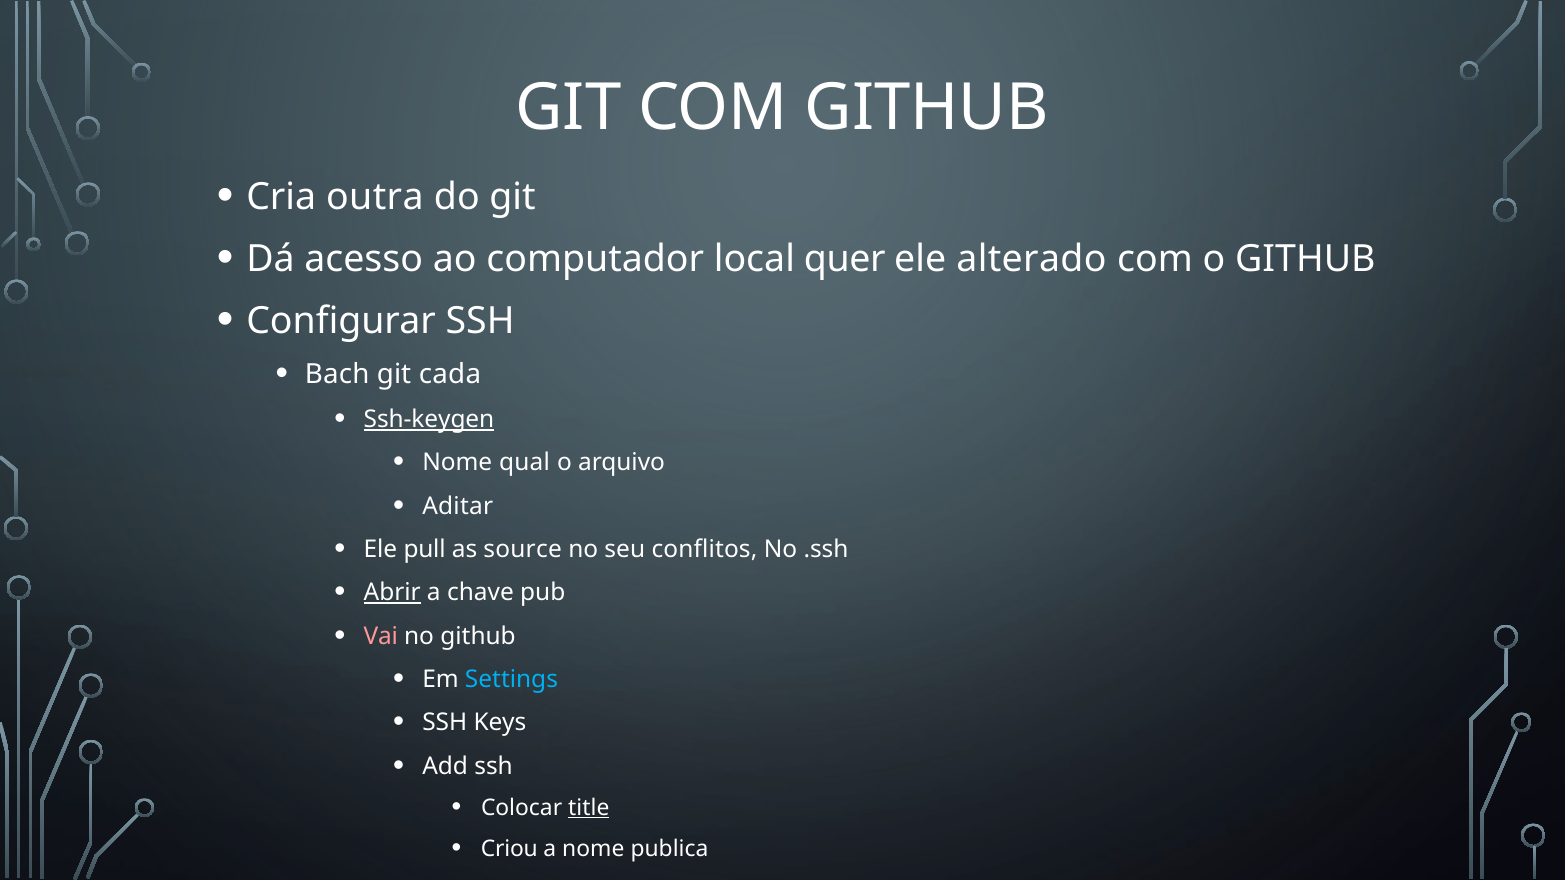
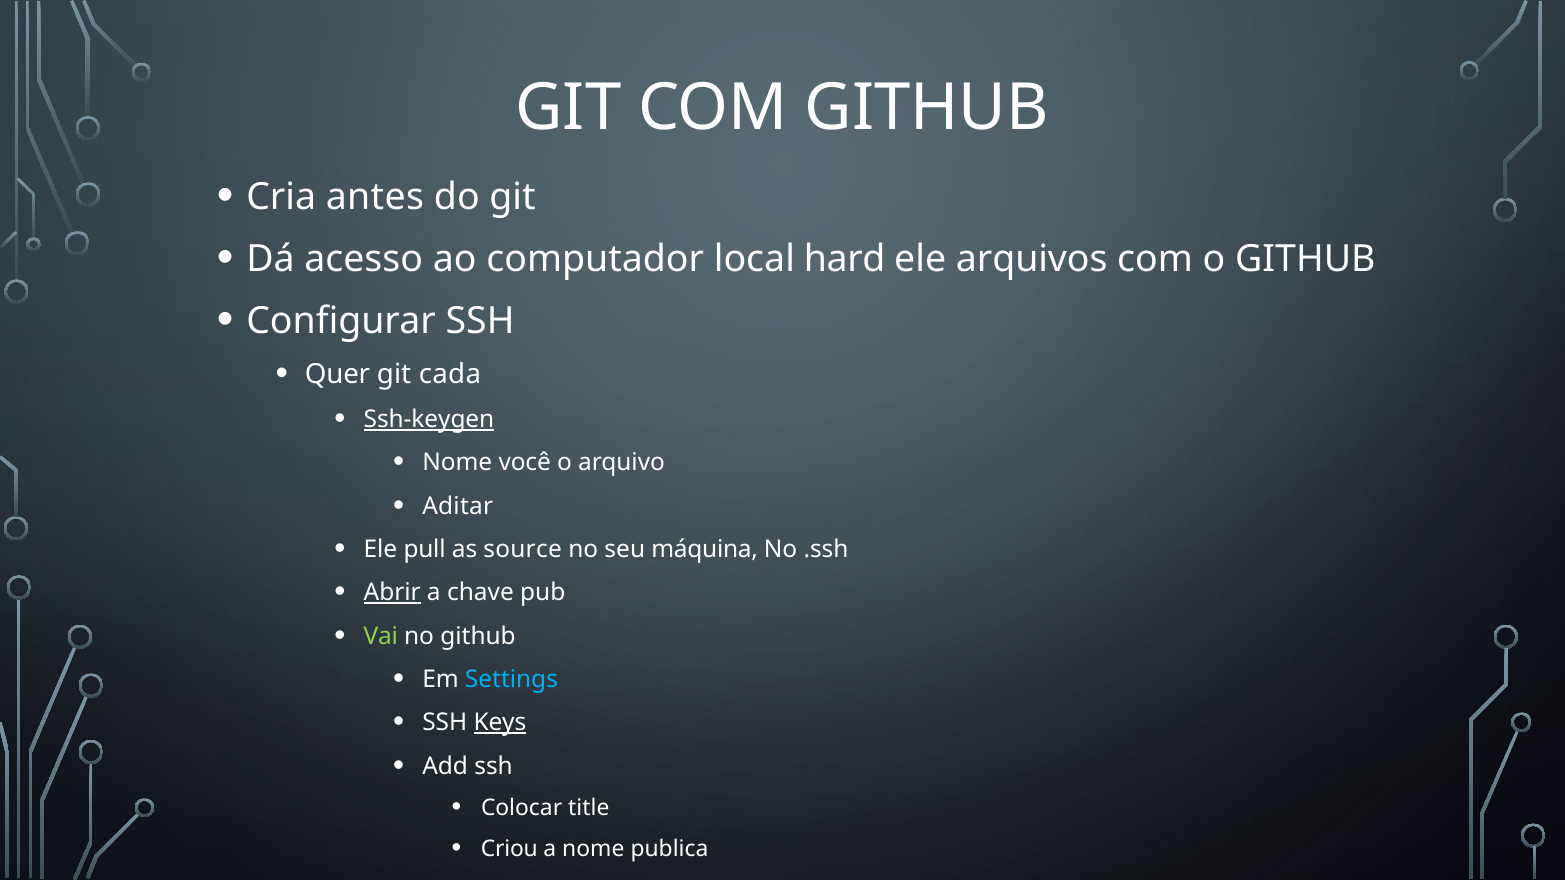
outra: outra -> antes (375, 197)
quer: quer -> hard (845, 259)
alterado: alterado -> arquivos (1032, 259)
Bach: Bach -> Quer (338, 374)
qual: qual -> você (525, 463)
conflitos: conflitos -> máquina (705, 550)
Vai colour: pink -> light green (381, 636)
Keys underline: none -> present (500, 723)
title underline: present -> none (589, 808)
